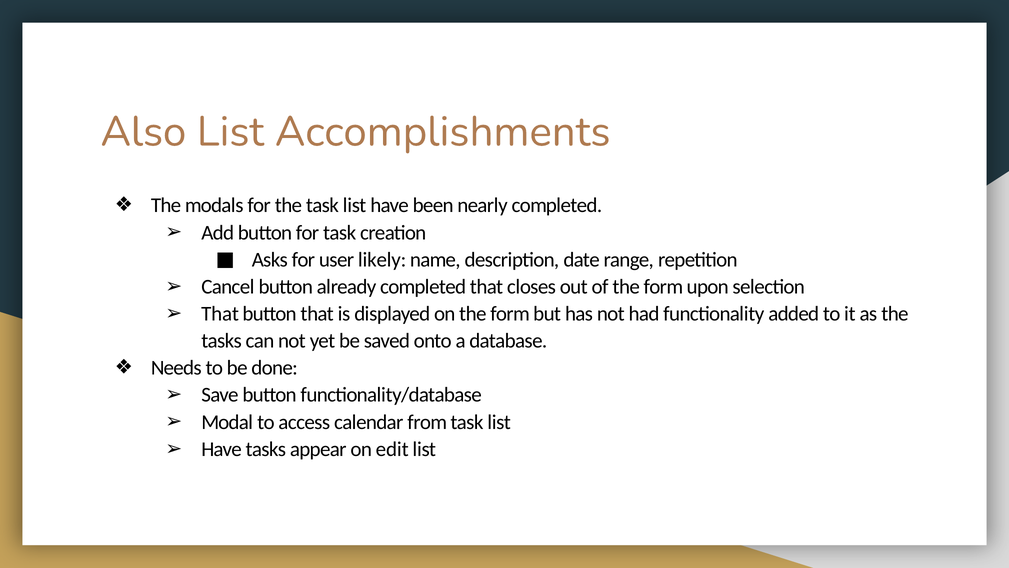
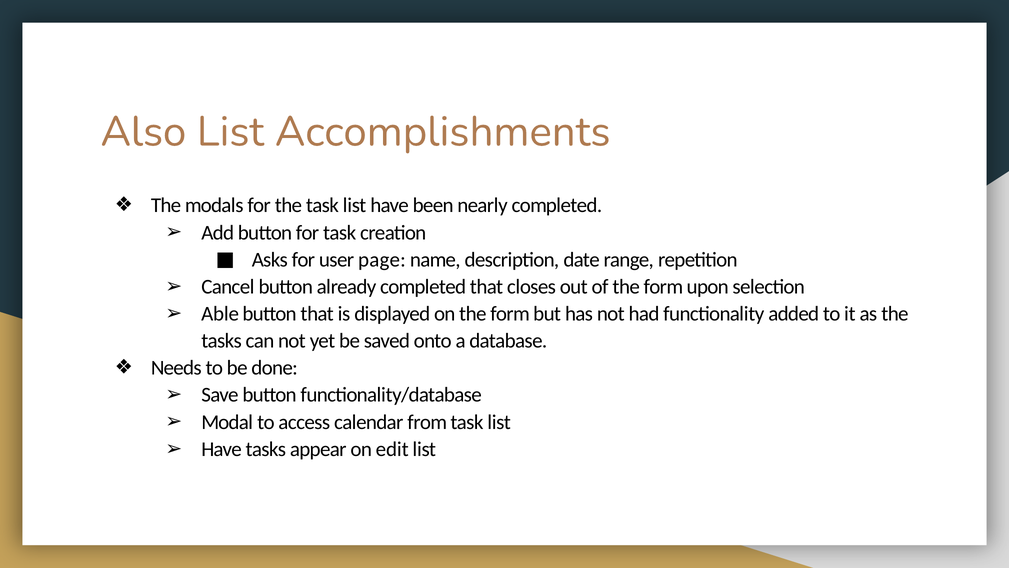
likely: likely -> page (382, 259)
That: That -> Able (220, 314)
